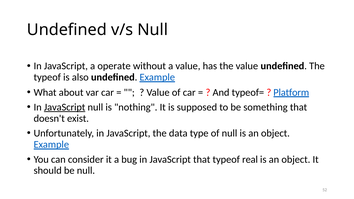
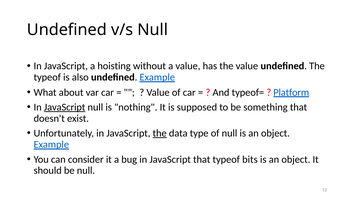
operate: operate -> hoisting (114, 66)
the underline: none -> present (160, 133)
real: real -> bits (250, 159)
